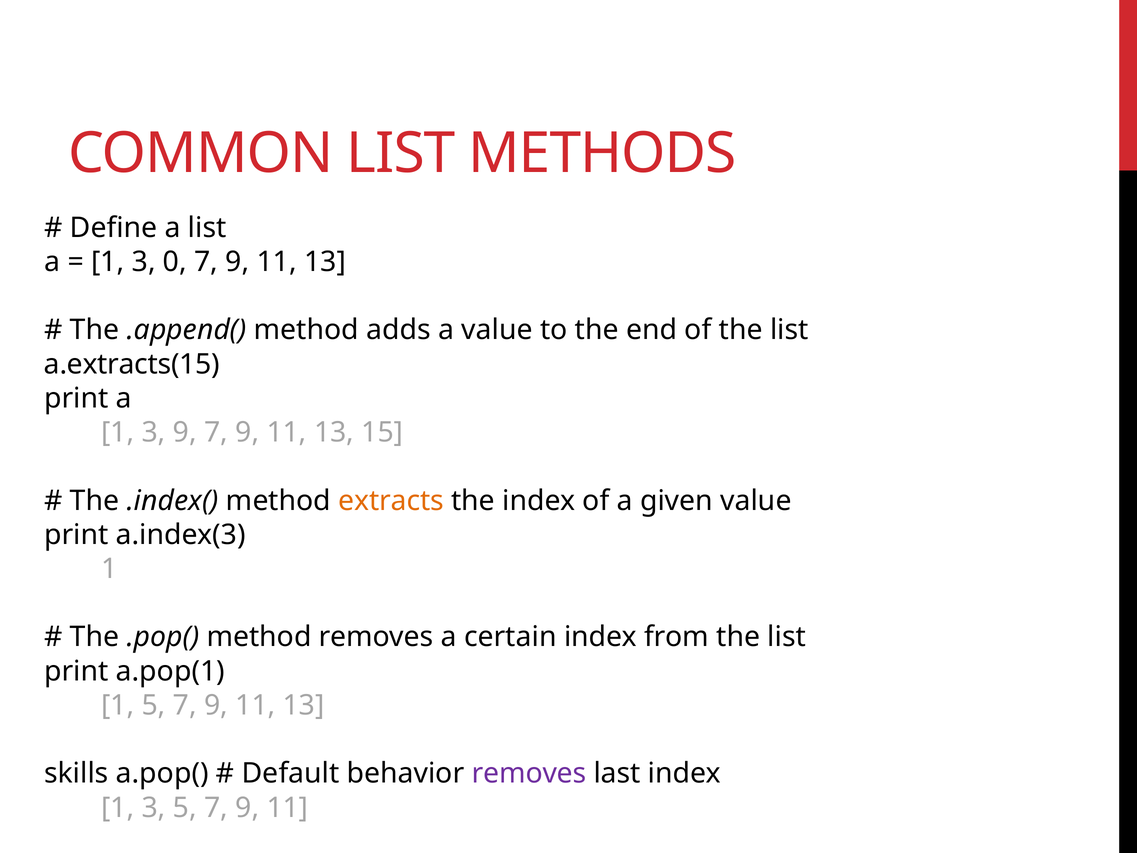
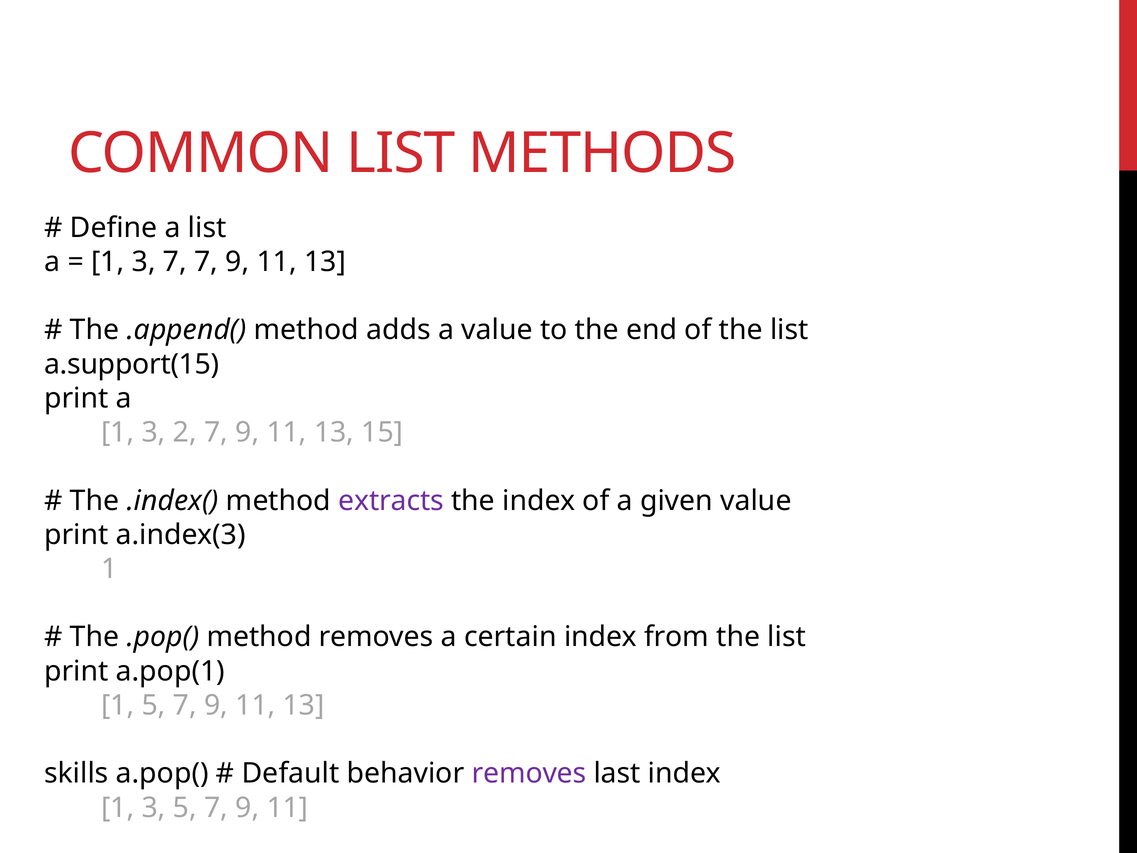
3 0: 0 -> 7 (175, 262)
a.extracts(15: a.extracts(15 -> a.support(15 (132, 364)
3 9: 9 -> 2 (185, 432)
extracts colour: orange -> purple (391, 500)
